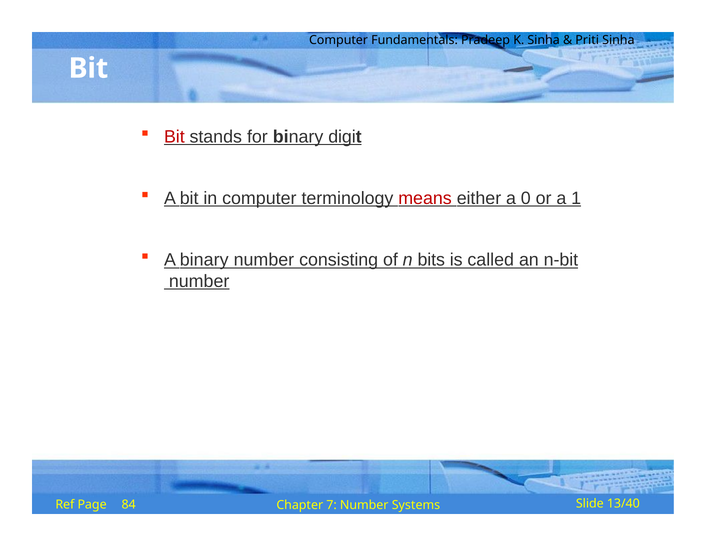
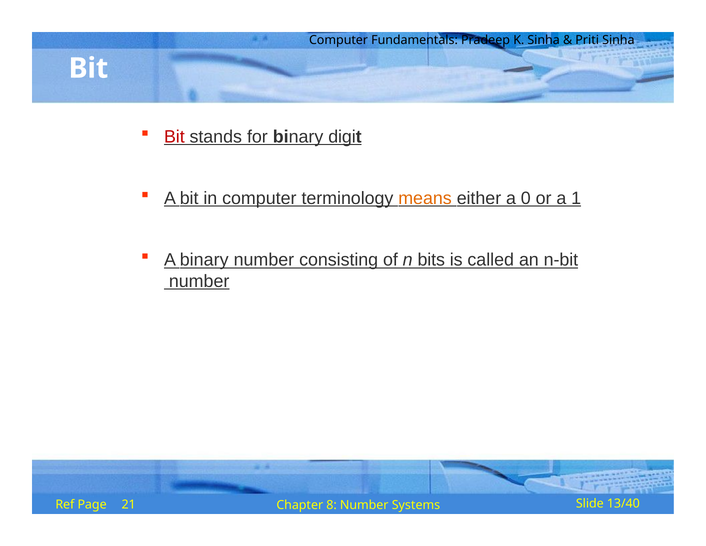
means colour: red -> orange (425, 198)
84: 84 -> 21 (129, 504)
7: 7 -> 8 (332, 505)
